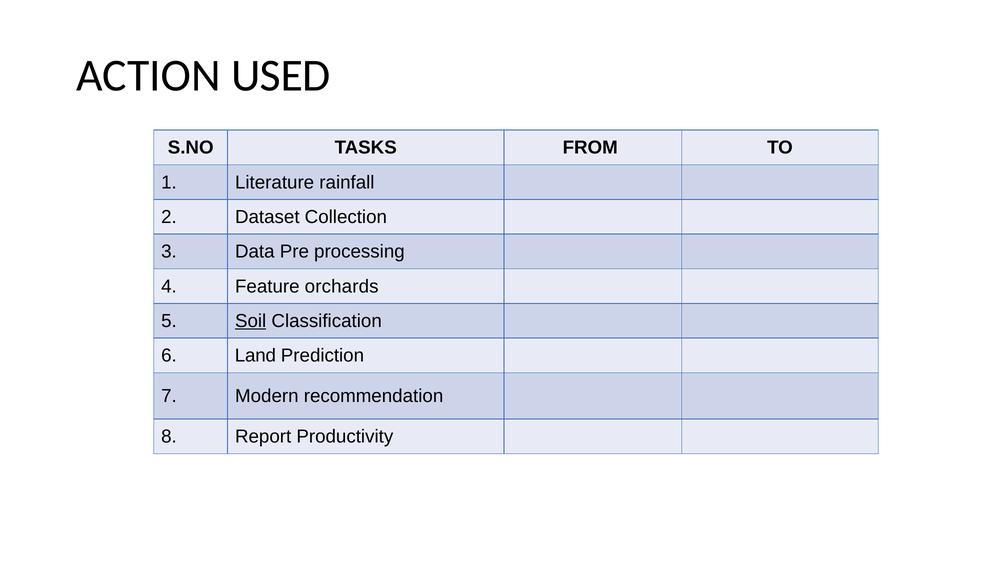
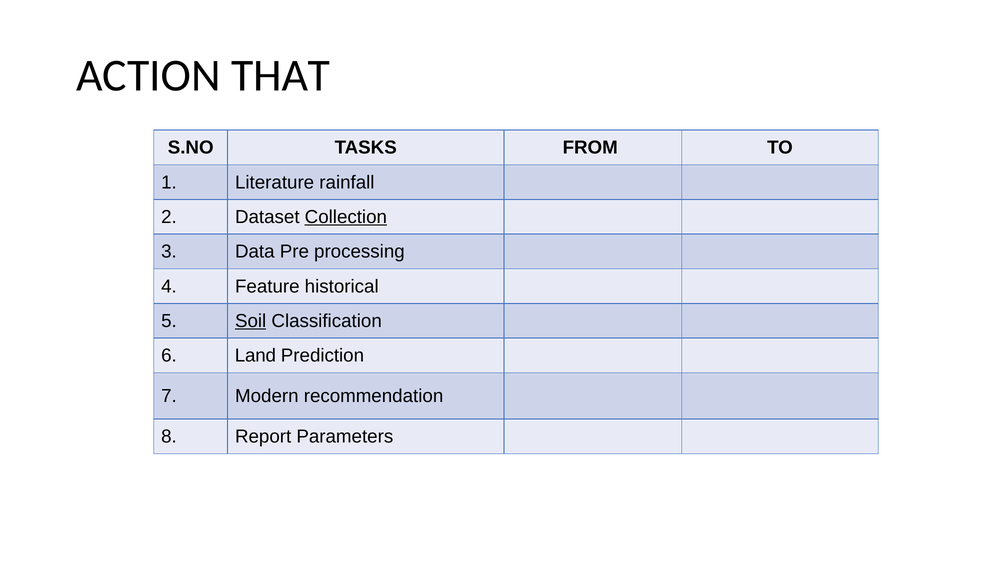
USED: USED -> THAT (281, 76)
Collection underline: none -> present (346, 217)
orchards: orchards -> historical (342, 286)
Productivity: Productivity -> Parameters (345, 436)
